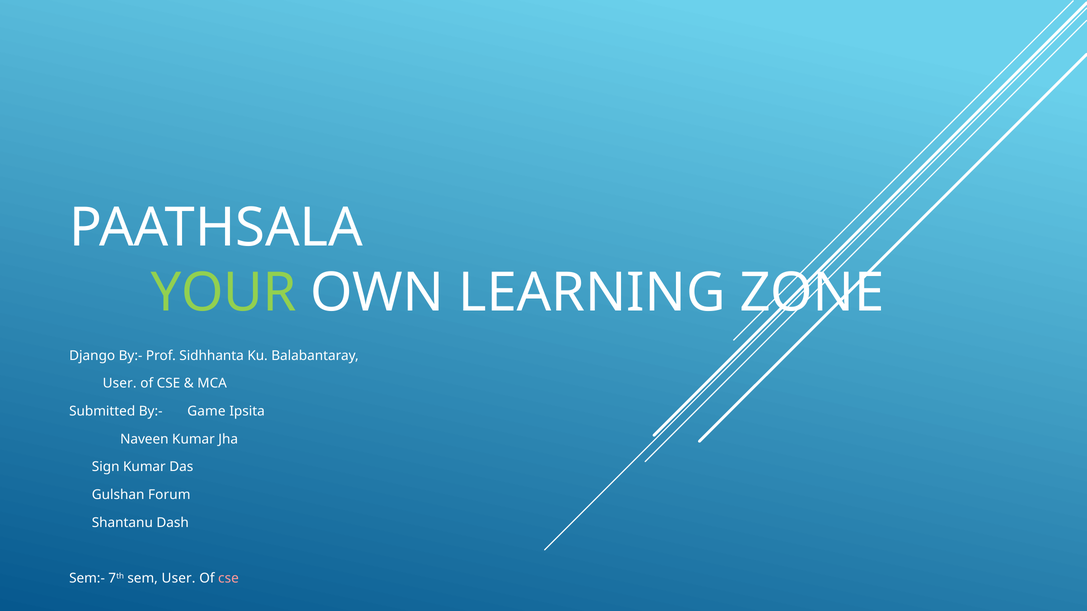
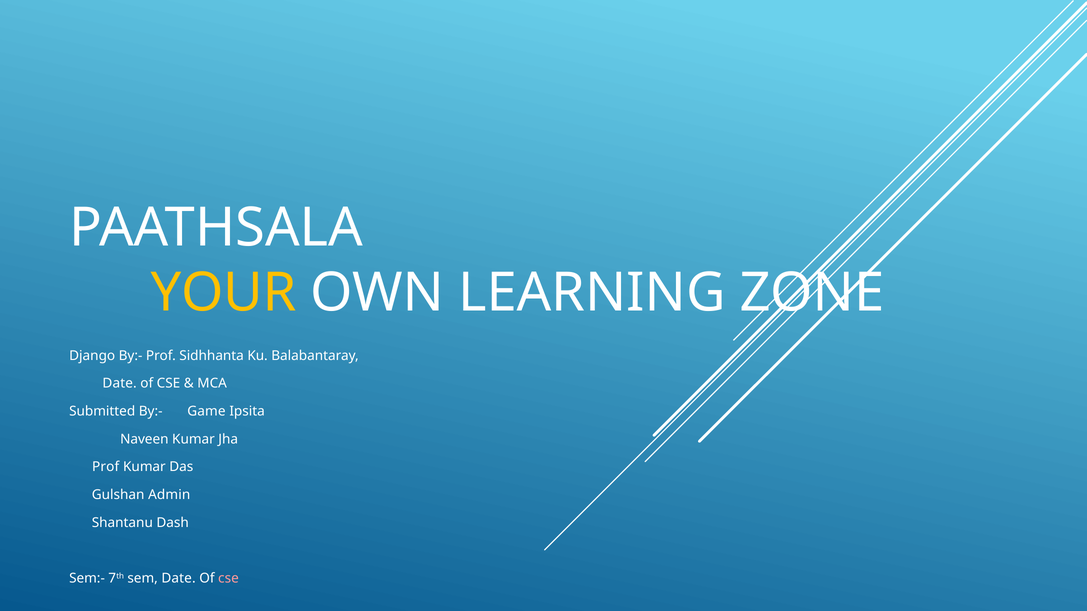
YOUR colour: light green -> yellow (224, 293)
User: User -> Date (120, 384)
Sign: Sign -> Prof (106, 467)
Forum: Forum -> Admin (169, 495)
sem User: User -> Date (179, 579)
